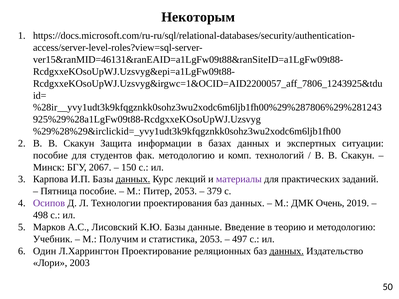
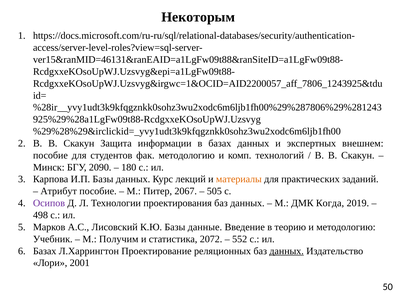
ситуации: ситуации -> внешнем (363, 143)
2067: 2067 -> 2090 (100, 167)
150: 150 -> 180 (129, 167)
данных underline: present -> none (133, 179)
материалы colour: purple -> orange (239, 179)
Пятница: Пятница -> Атрибут (59, 191)
Питер 2053: 2053 -> 2067 (186, 191)
379: 379 -> 505 (214, 191)
Очень: Очень -> Когда (330, 203)
статистика 2053: 2053 -> 2072 (211, 239)
497: 497 -> 552 (240, 239)
Один: Один -> Базах (45, 251)
2003: 2003 -> 2001 (80, 263)
